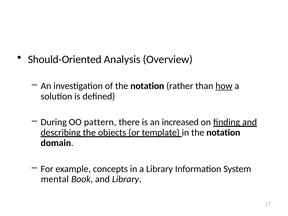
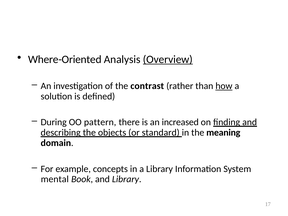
Should-Oriented: Should-Oriented -> Where-Oriented (65, 59)
Overview underline: none -> present (168, 59)
of the notation: notation -> contrast (147, 86)
template: template -> standard (161, 133)
in the notation: notation -> meaning (223, 133)
